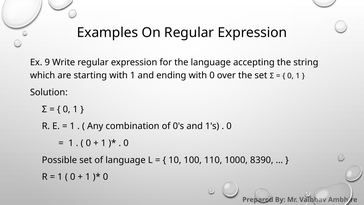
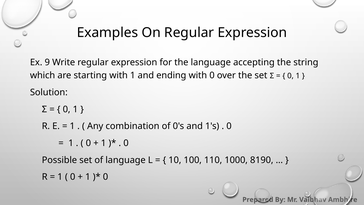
8390: 8390 -> 8190 (262, 160)
